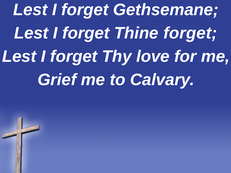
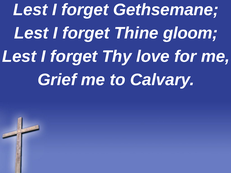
Thine forget: forget -> gloom (190, 33)
